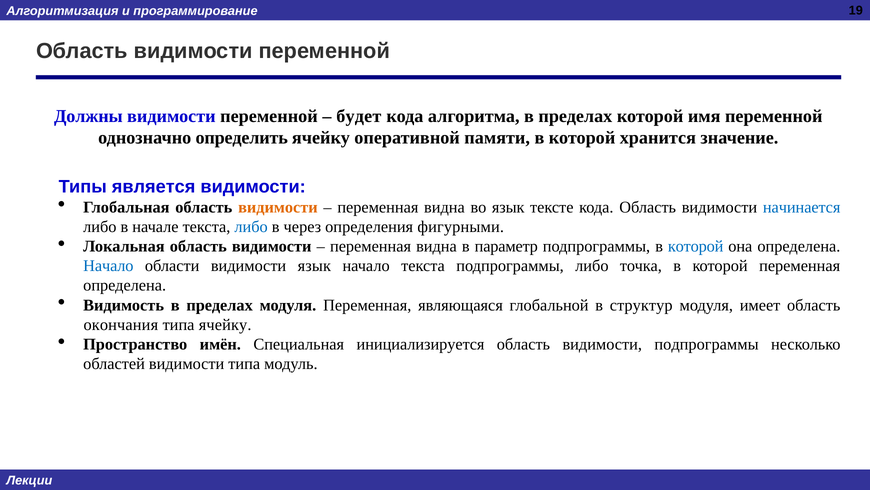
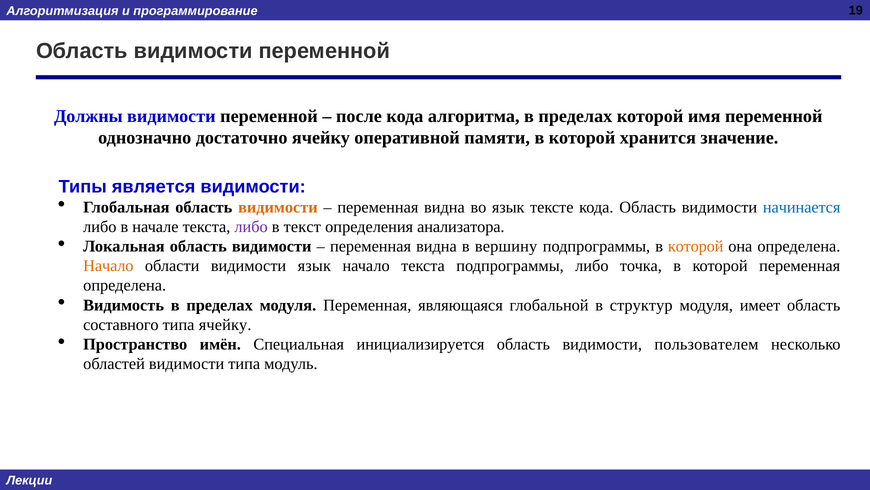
будет: будет -> после (359, 116)
определить: определить -> достаточно (242, 138)
либо colour: blue -> purple (251, 226)
через: через -> текст (302, 226)
фигурными: фигурными -> анализатора (461, 226)
параметр: параметр -> вершину (506, 246)
которой colour: blue -> orange (696, 246)
Начало colour: blue -> orange (108, 266)
окончания: окончания -> составного (121, 324)
видимости подпрограммы: подпрограммы -> пользователем (706, 344)
